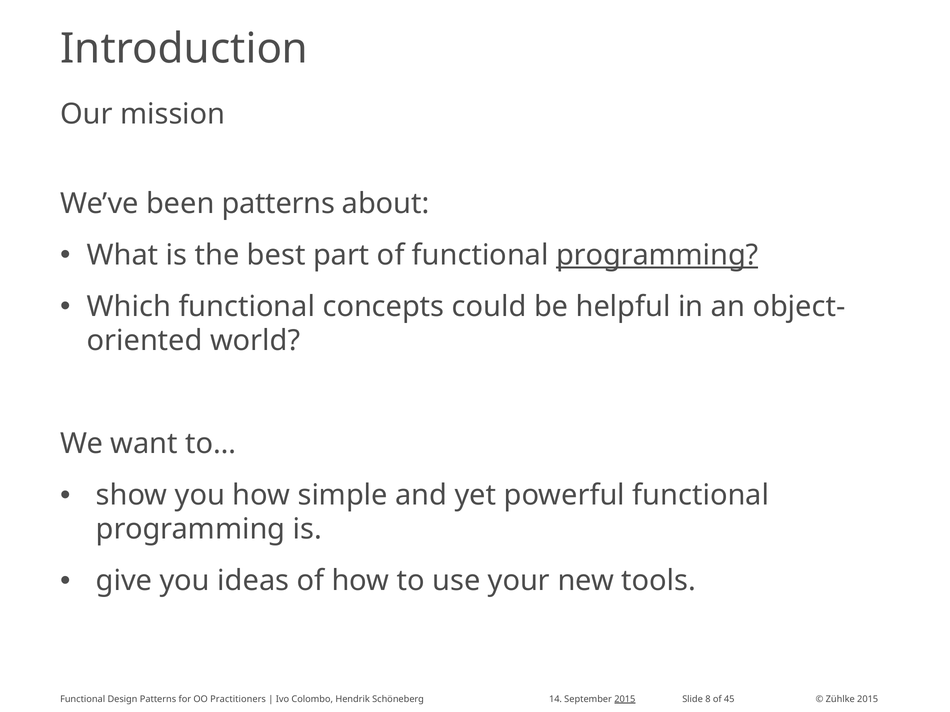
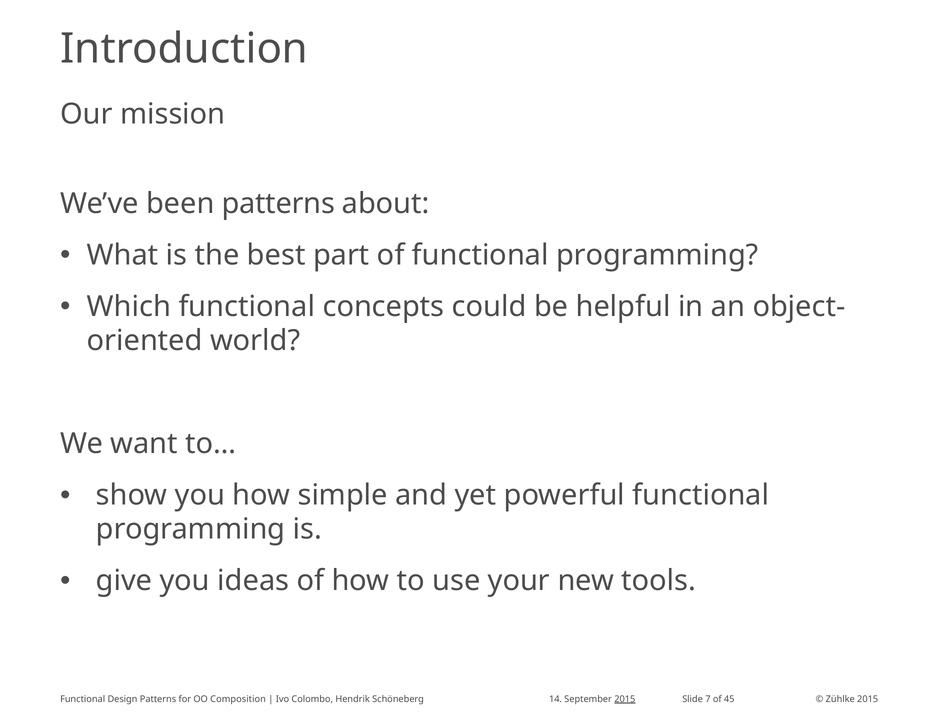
programming underline: present -> none (657, 255)
Practitioners: Practitioners -> Composition (238, 700)
8: 8 -> 7 (708, 700)
